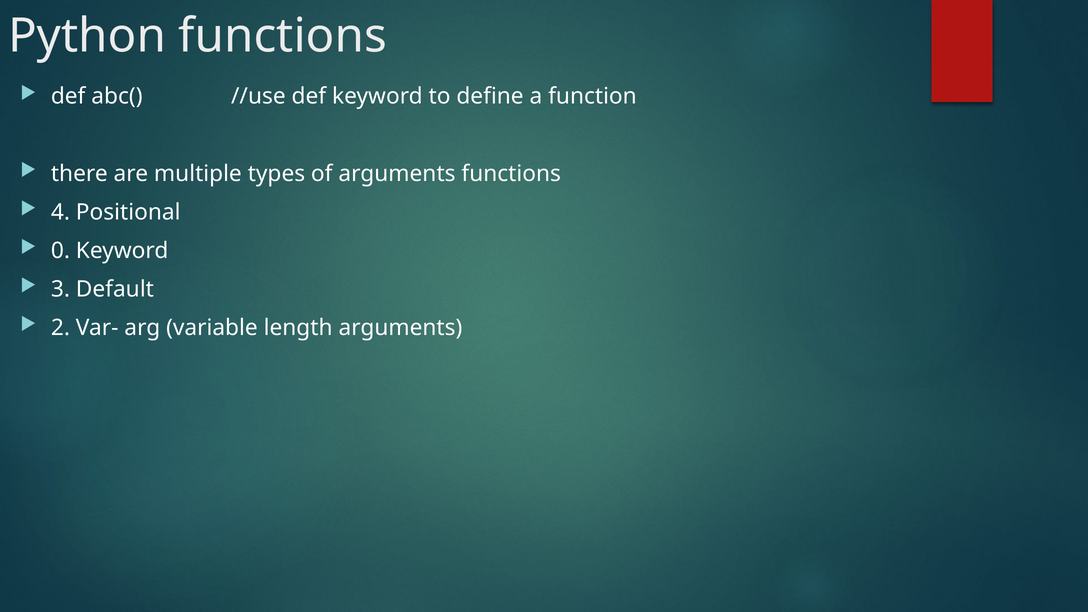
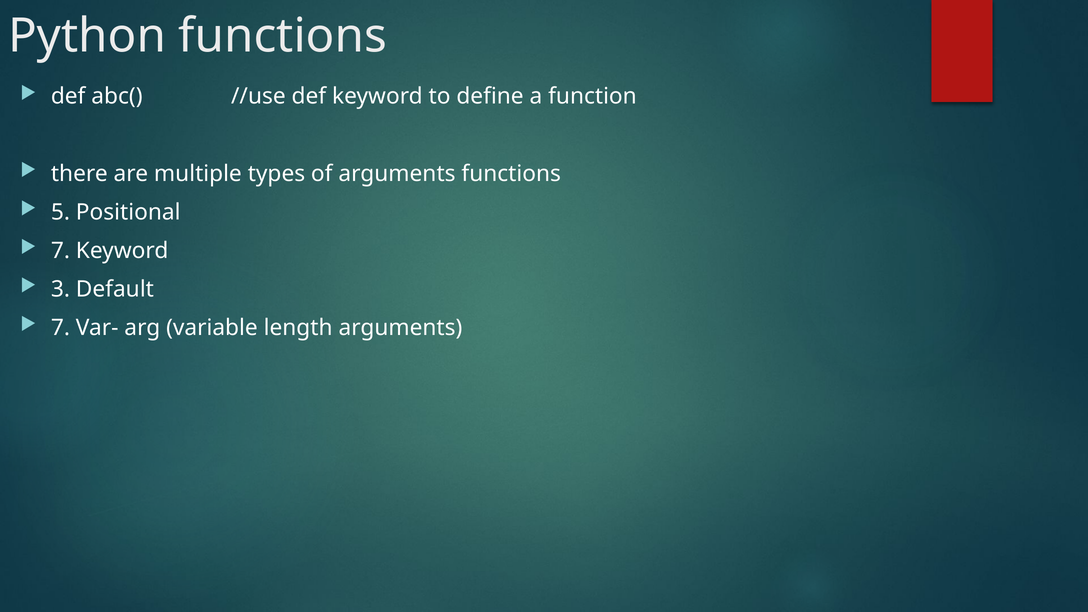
4: 4 -> 5 (60, 212)
0: 0 -> 7 (60, 251)
2: 2 -> 7 (60, 328)
